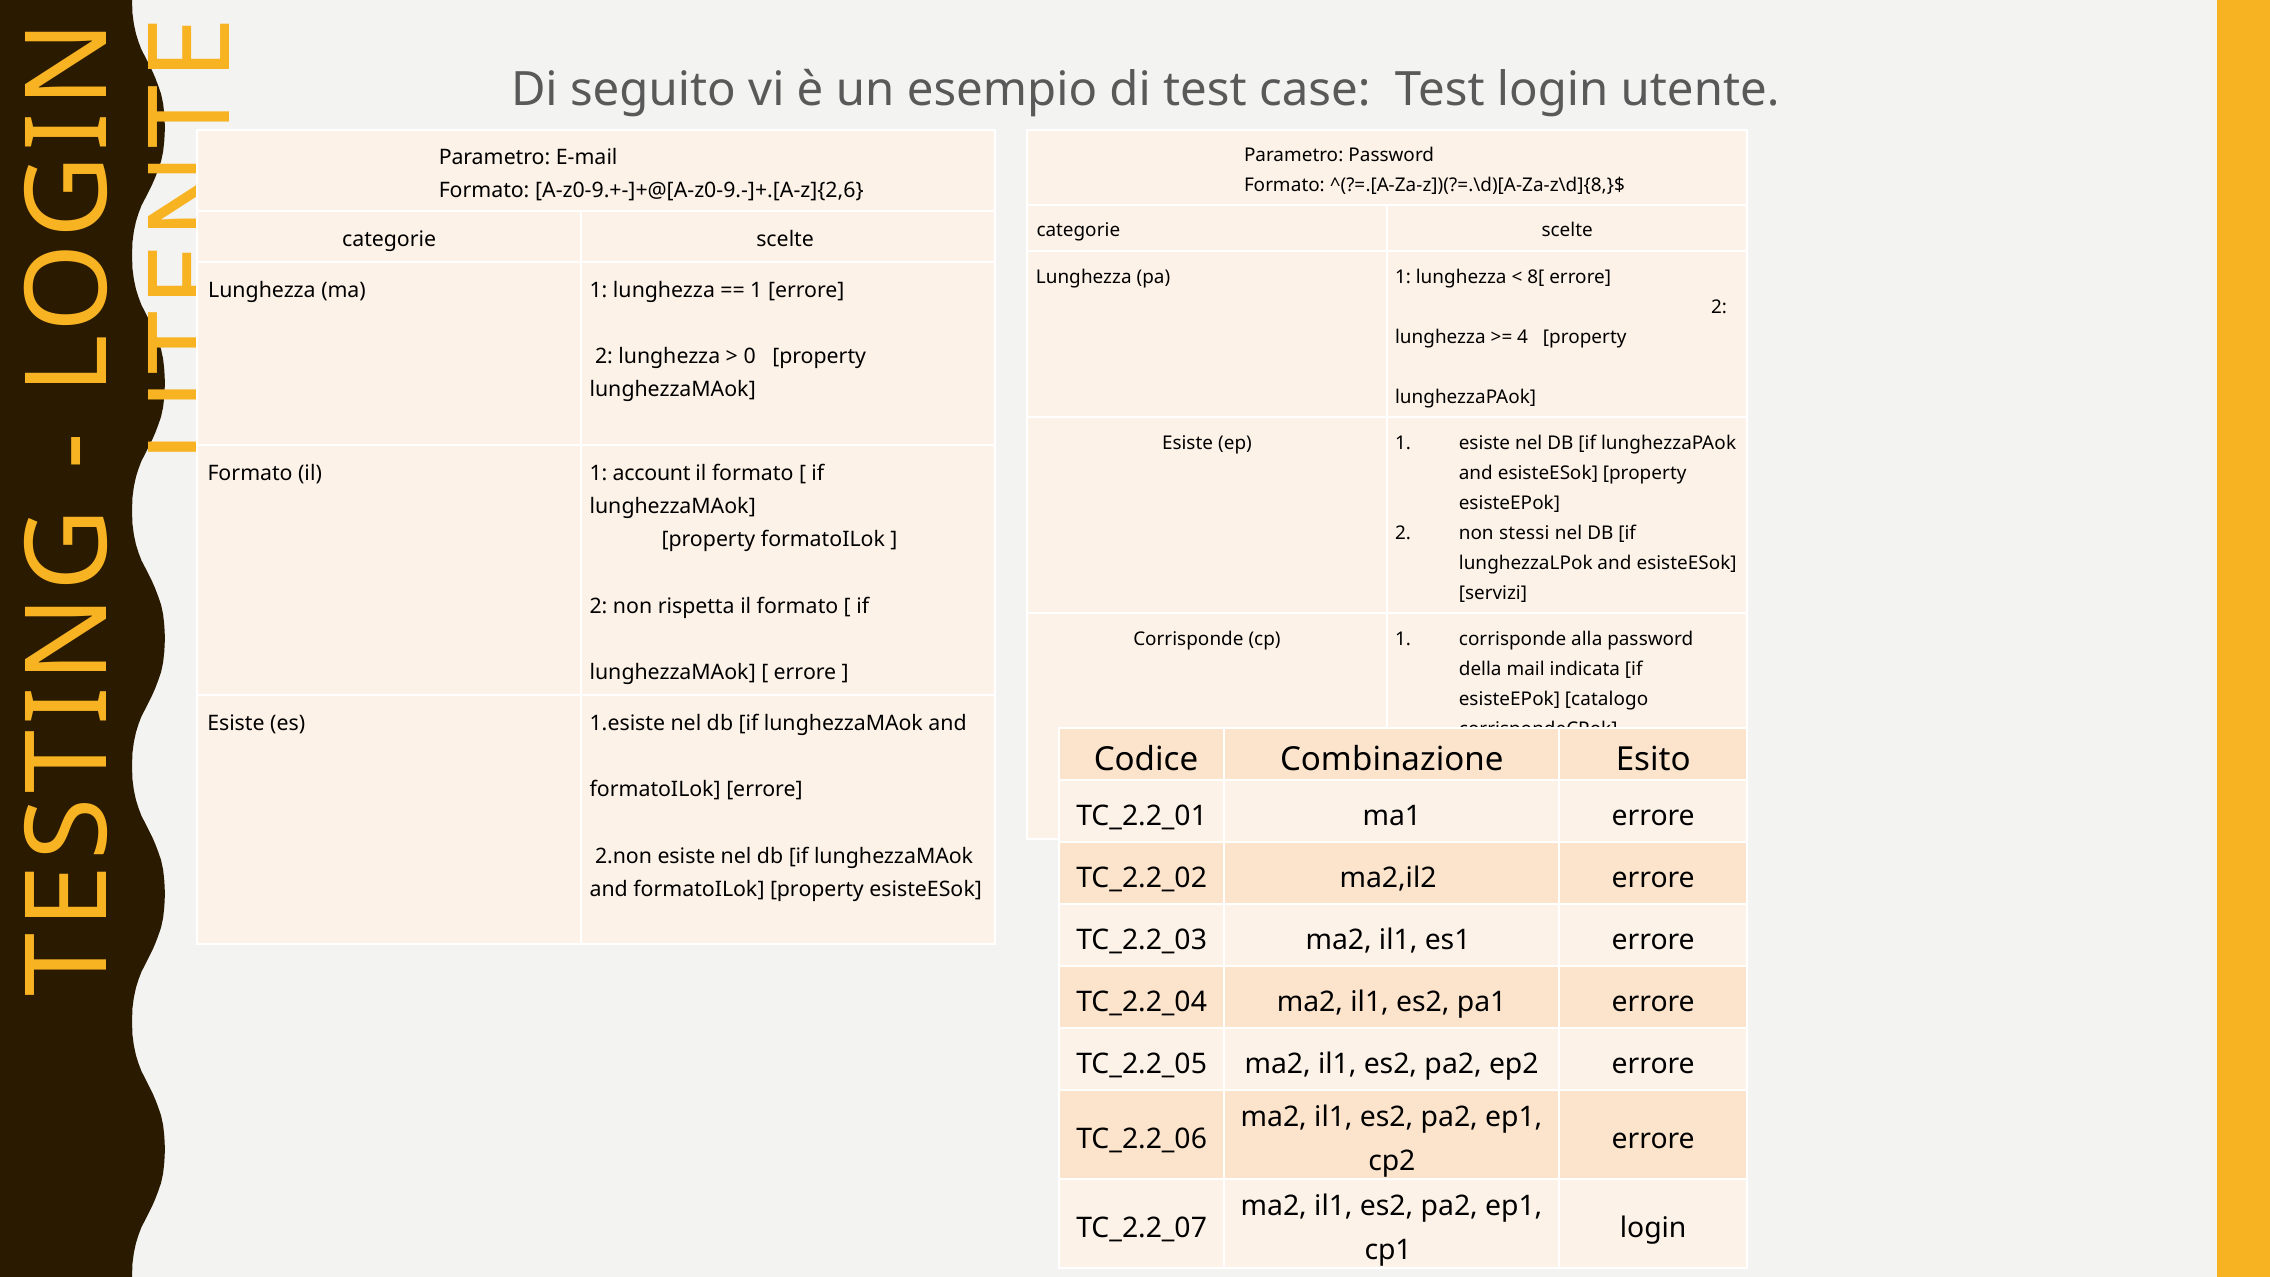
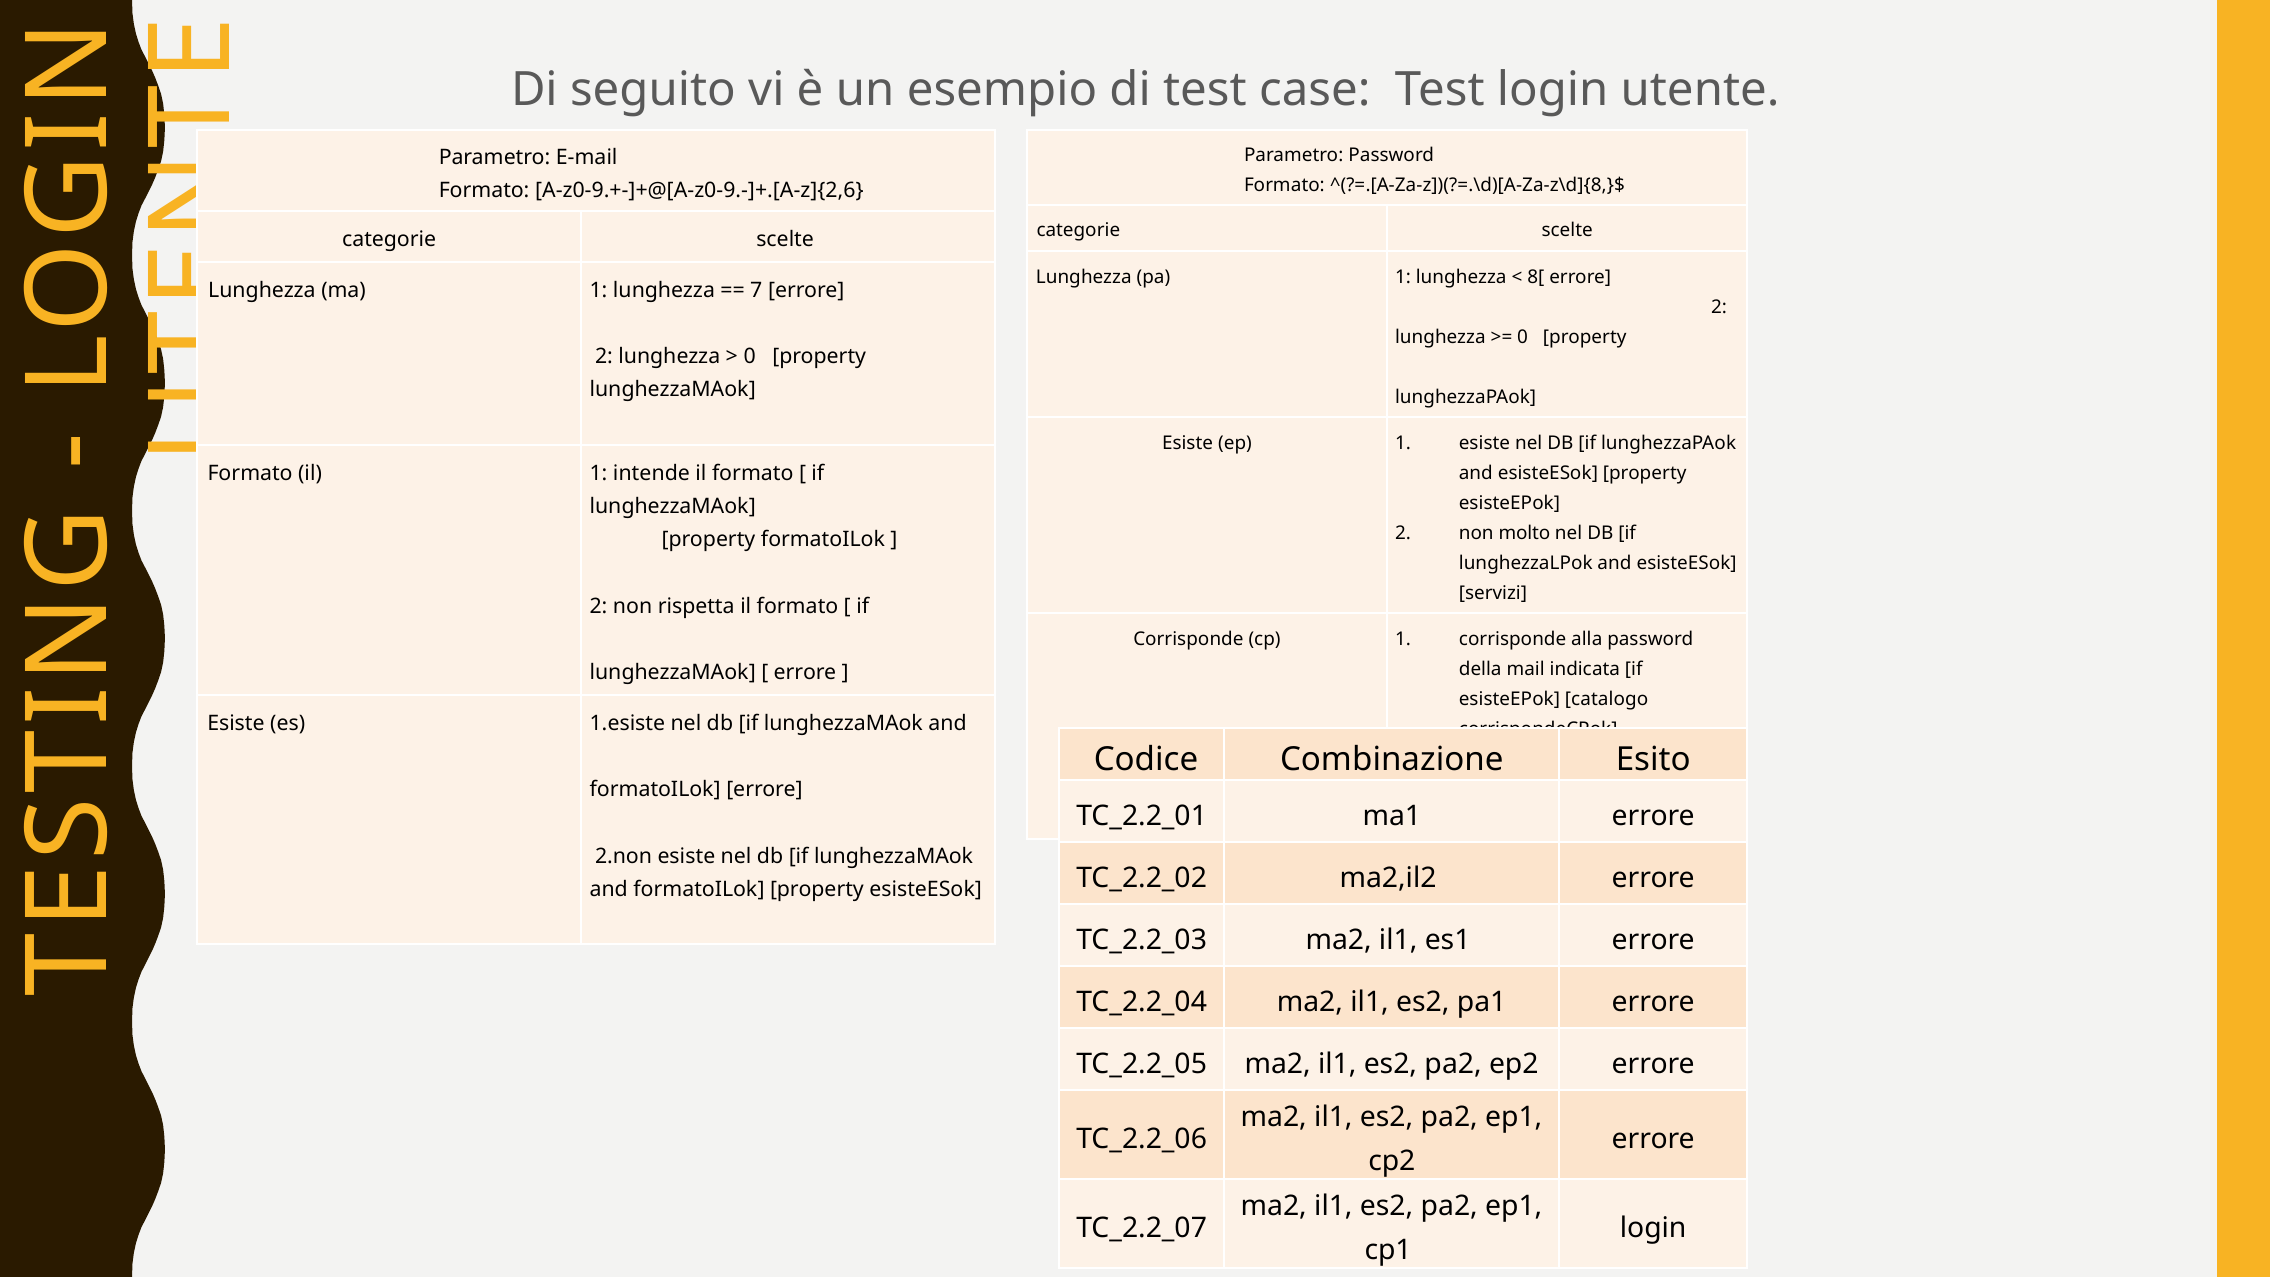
1: 1 -> 7 (756, 290)
4: 4 -> 0 (1523, 337)
account: account -> intende (651, 473)
stessi: stessi -> molto (1524, 533)
